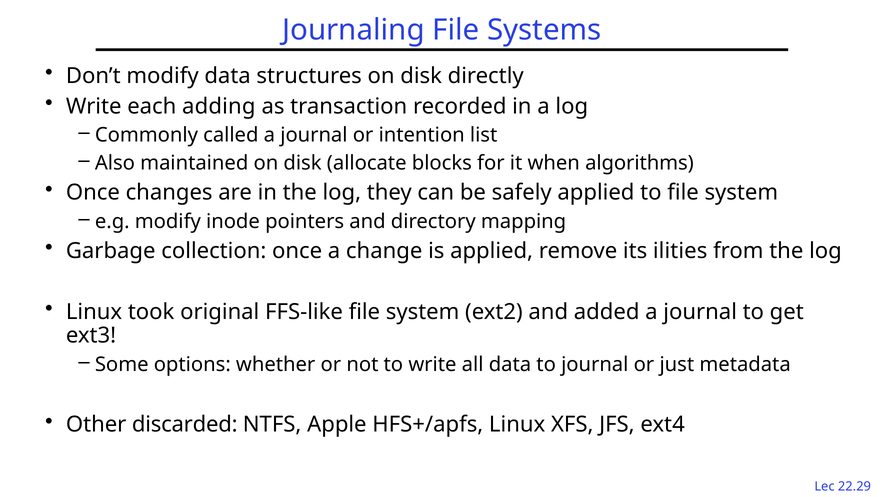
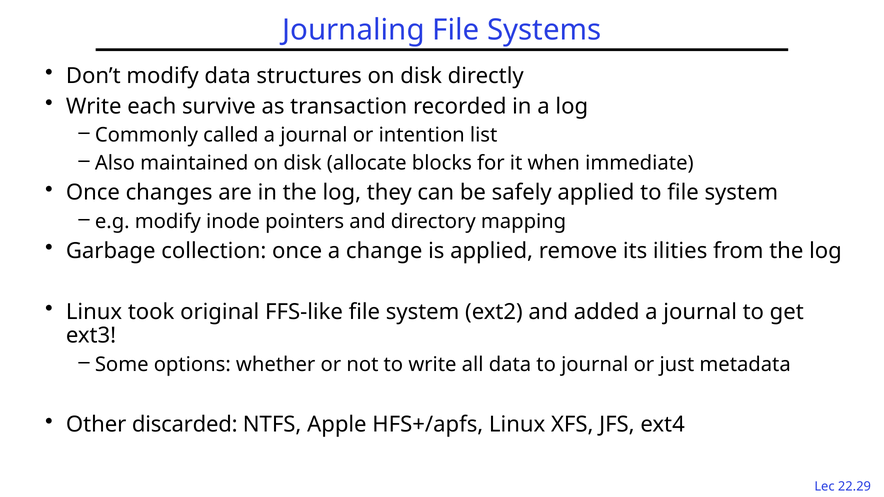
adding: adding -> survive (219, 106)
algorithms: algorithms -> immediate (639, 163)
